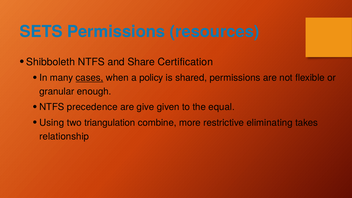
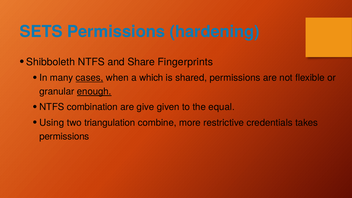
resources: resources -> hardening (215, 32)
Certification: Certification -> Fingerprints (185, 62)
policy: policy -> which (151, 78)
enough underline: none -> present (94, 92)
precedence: precedence -> combination (92, 107)
eliminating: eliminating -> credentials (270, 123)
relationship: relationship -> permissions (64, 136)
